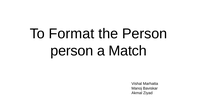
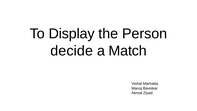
Format: Format -> Display (72, 34)
person: person -> decide (72, 51)
